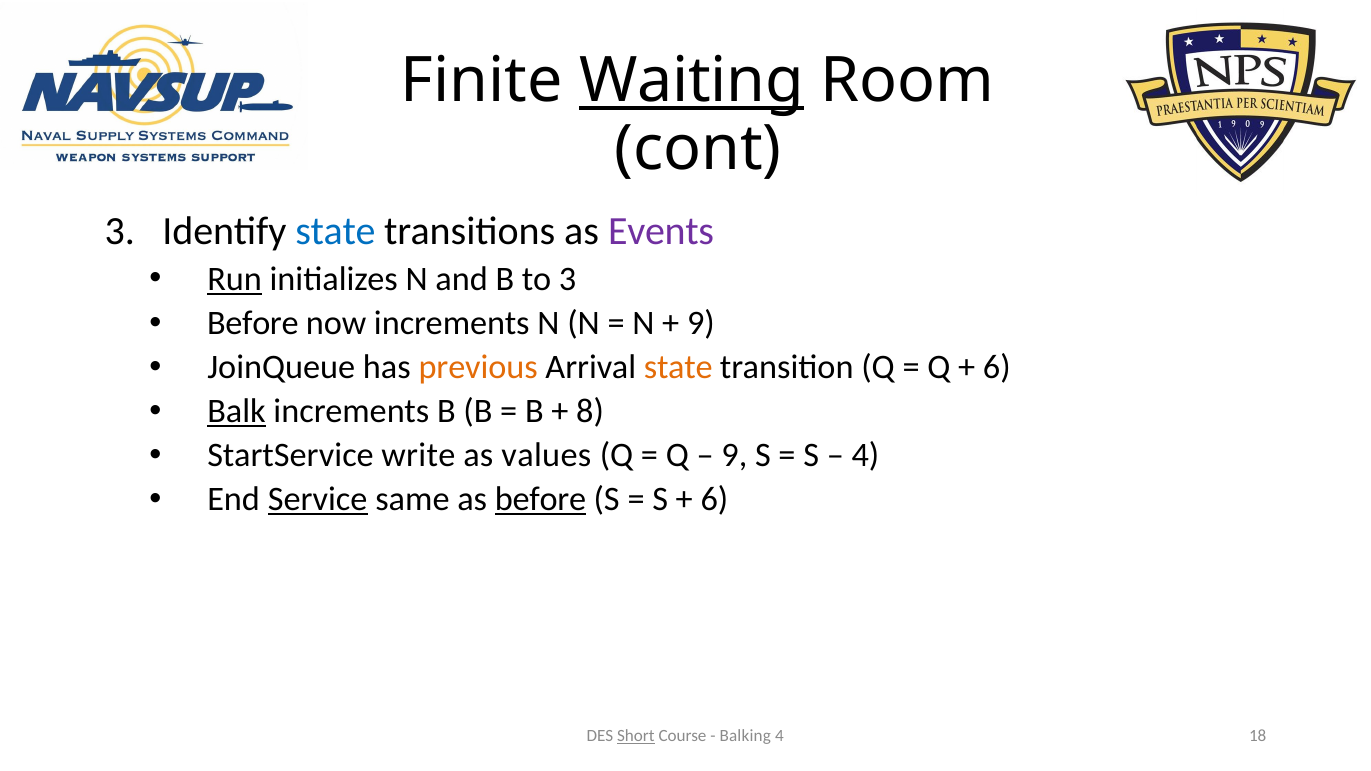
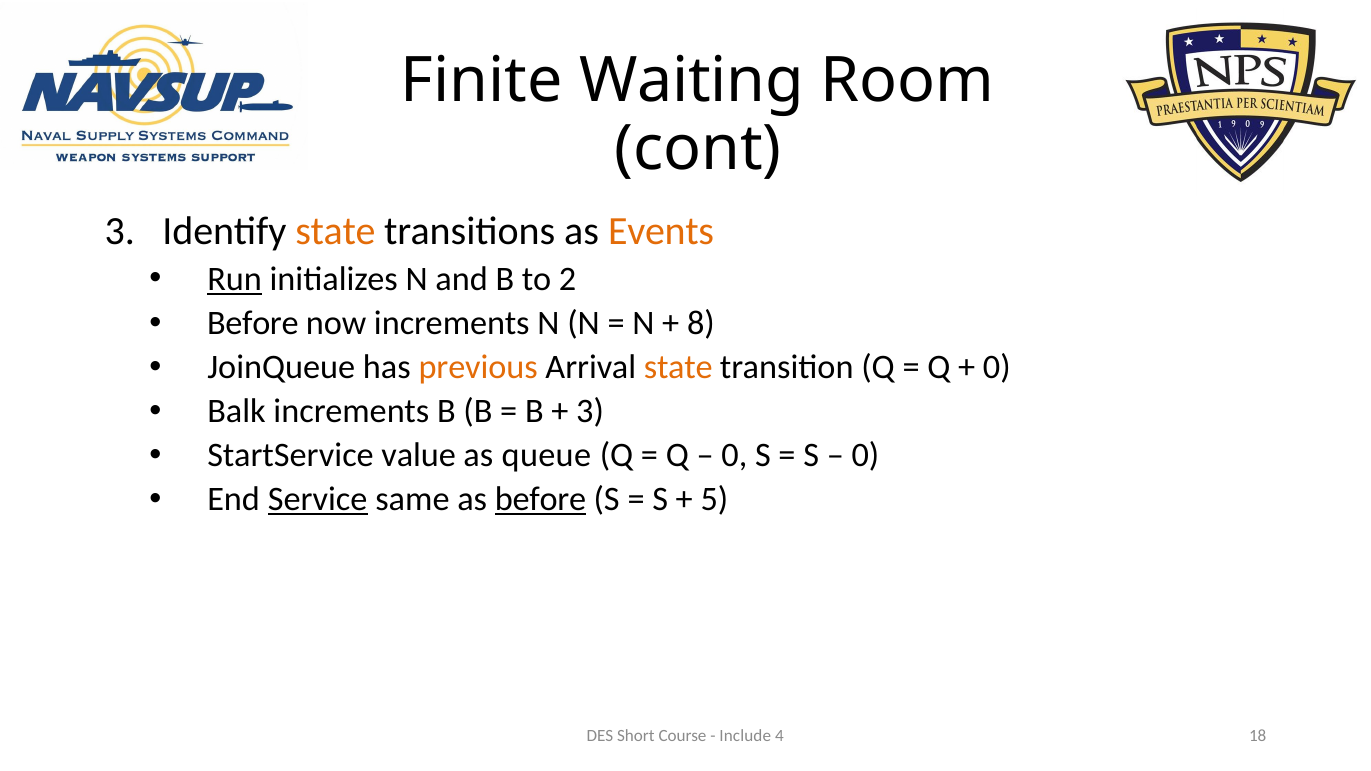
Waiting underline: present -> none (692, 81)
state colour: blue -> orange (335, 232)
Events colour: purple -> orange (661, 232)
to 3: 3 -> 2 (568, 279)
9: 9 -> 8 (701, 323)
6: 6 -> 0 (997, 367)
Balk underline: present -> none (237, 411)
8: 8 -> 3 (590, 411)
write: write -> value (419, 456)
values: values -> queue (546, 456)
9: 9 -> 0 (734, 456)
4: 4 -> 0 (865, 456)
6: 6 -> 5 (714, 500)
Short underline: present -> none (636, 736)
Balking: Balking -> Include (745, 736)
